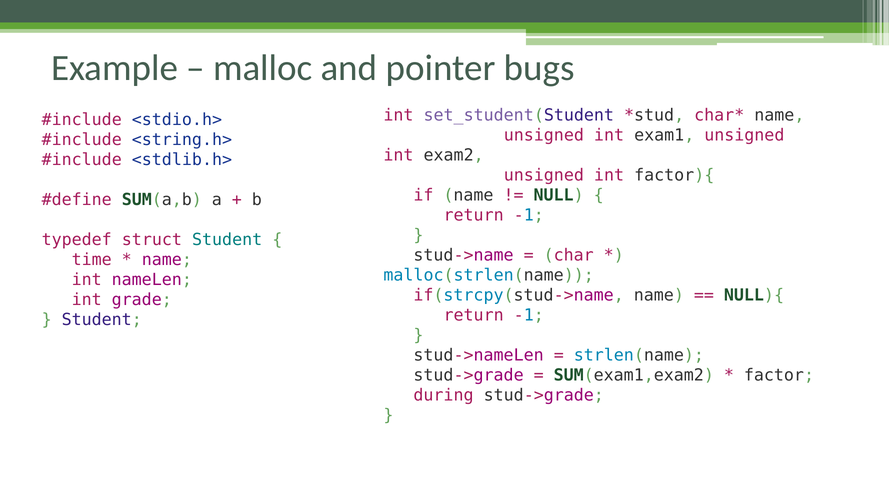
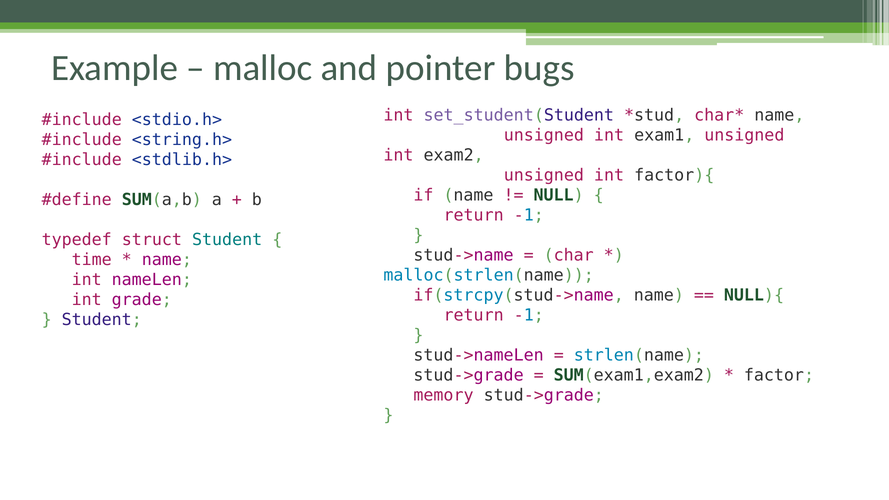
during: during -> memory (444, 395)
